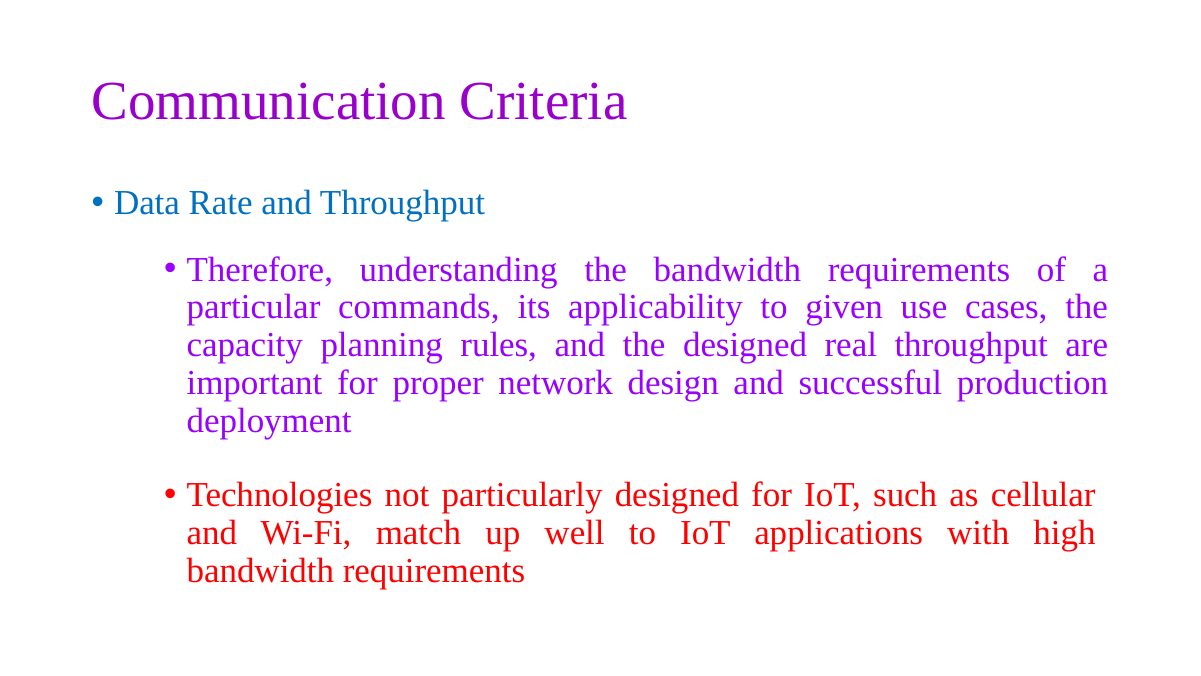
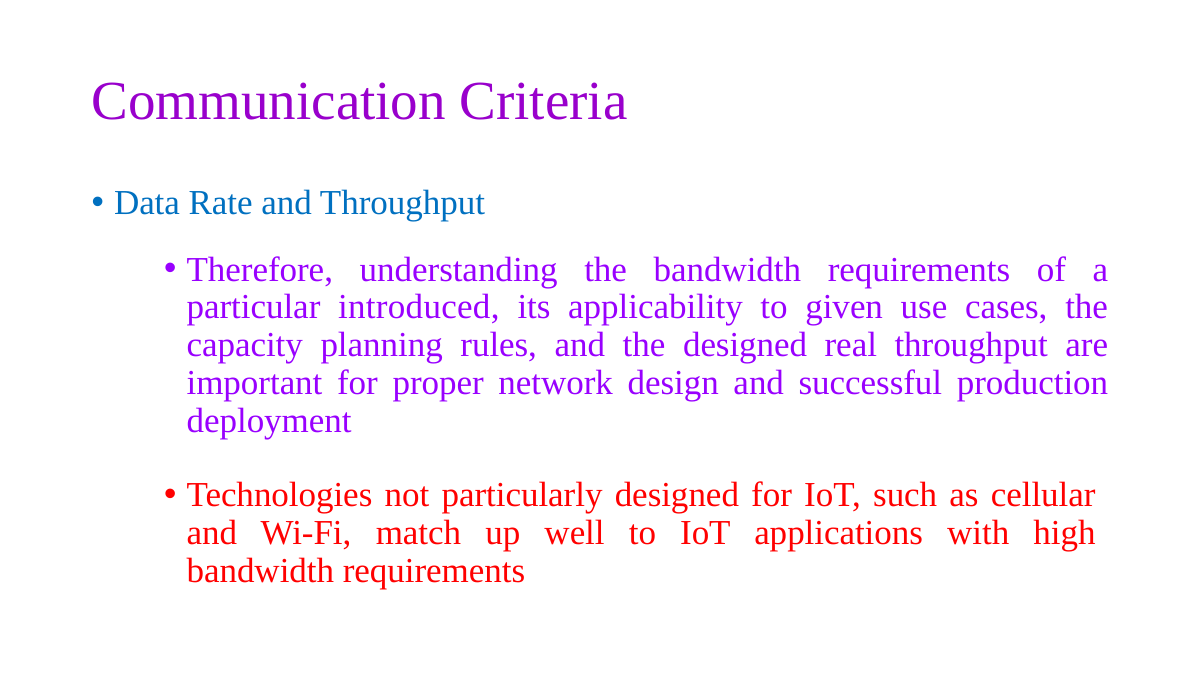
commands: commands -> introduced (419, 307)
